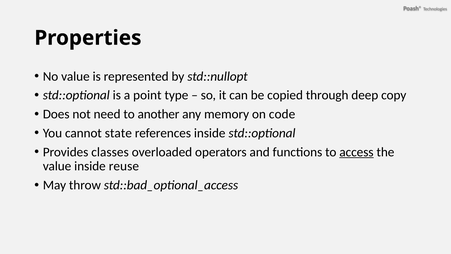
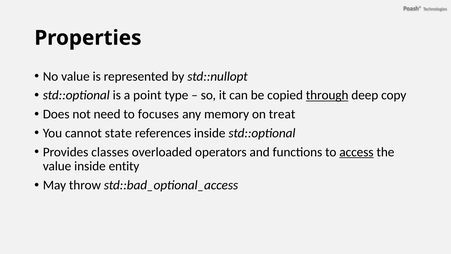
through underline: none -> present (327, 95)
another: another -> focuses (158, 114)
code: code -> treat (282, 114)
reuse: reuse -> entity (124, 166)
